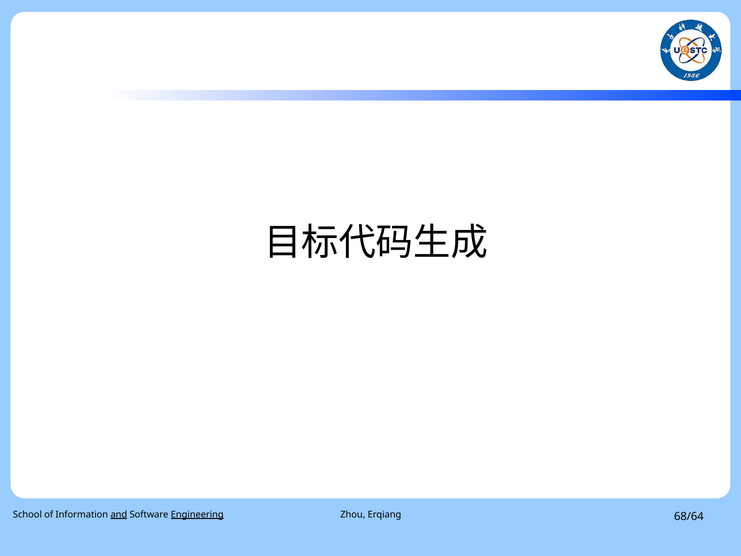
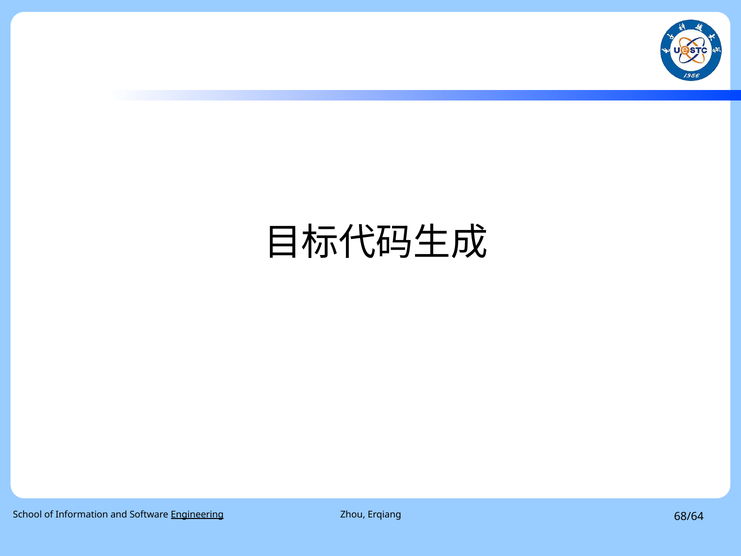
and underline: present -> none (119, 514)
